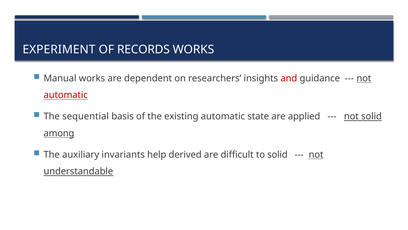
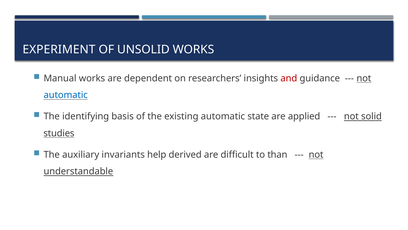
RECORDS: RECORDS -> UNSOLID (143, 50)
automatic colour: red -> blue (66, 95)
sequential: sequential -> identifying (86, 116)
among: among -> studies (59, 133)
to solid: solid -> than (277, 154)
